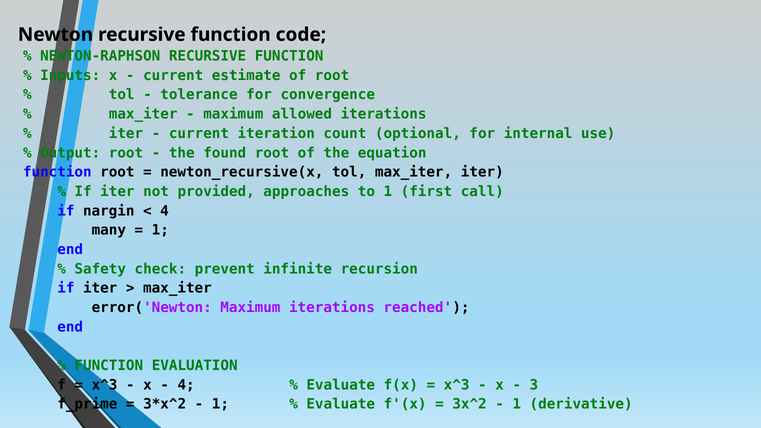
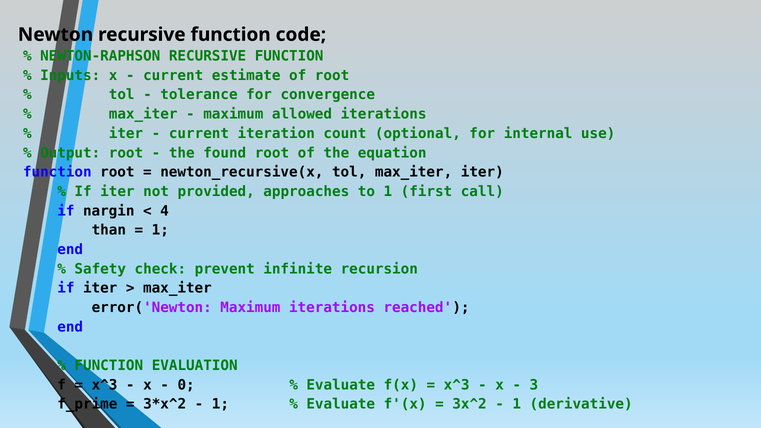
many: many -> than (109, 230)
4: 4 -> 0 (186, 385)
